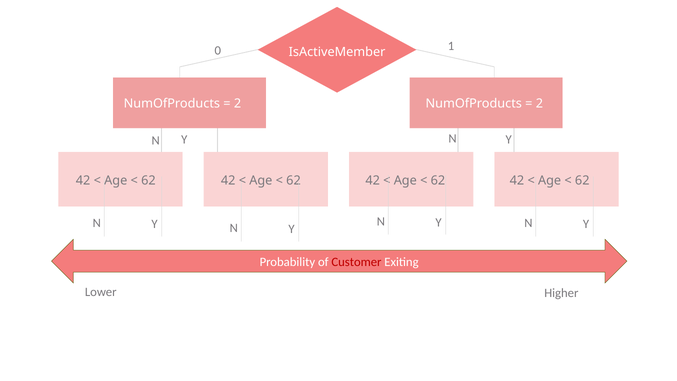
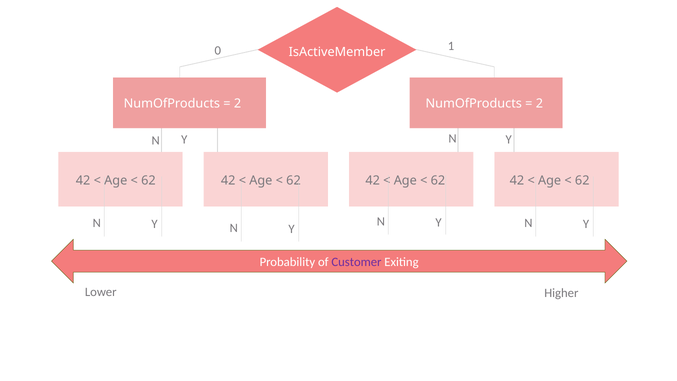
Customer colour: red -> purple (356, 262)
